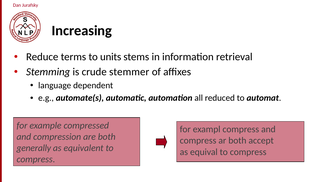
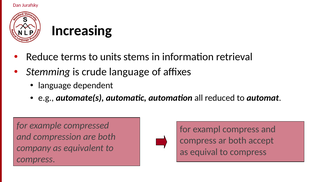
crude stemmer: stemmer -> language (129, 72)
generally: generally -> company (34, 148)
